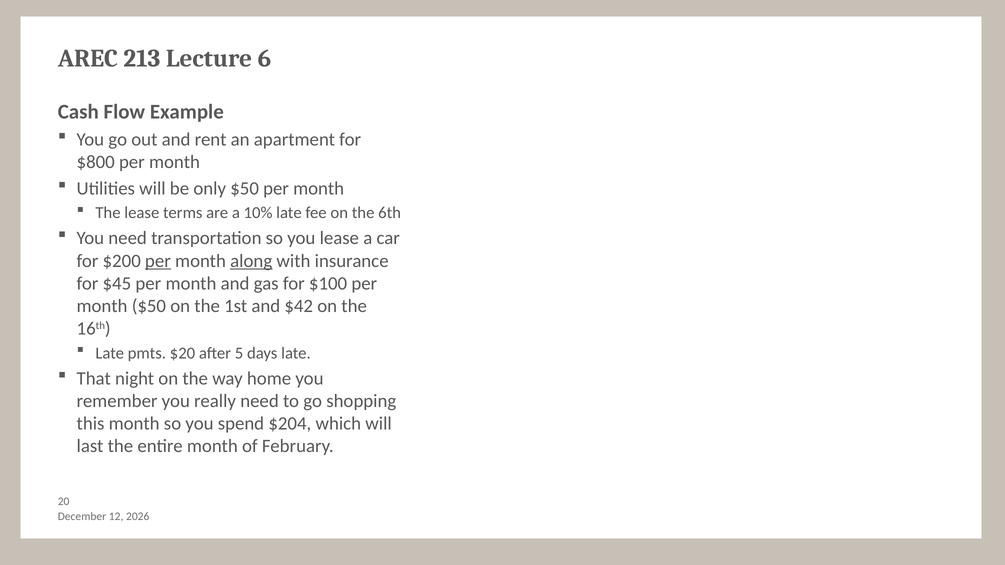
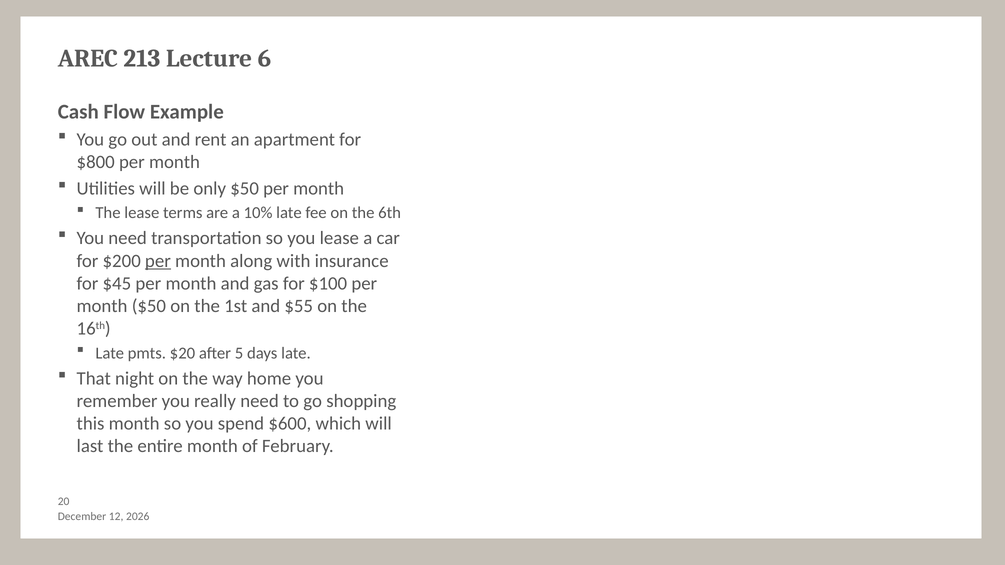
along underline: present -> none (251, 261)
$42: $42 -> $55 (299, 306)
$204: $204 -> $600 (290, 424)
